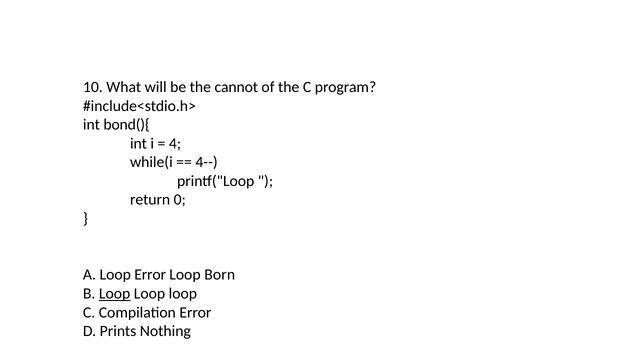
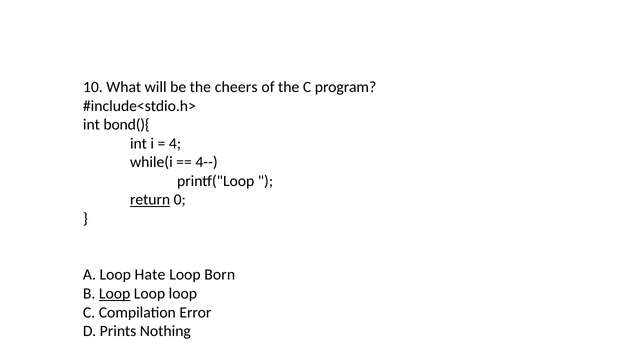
cannot: cannot -> cheers (236, 87)
return underline: none -> present (150, 200)
Loop Error: Error -> Hate (150, 275)
